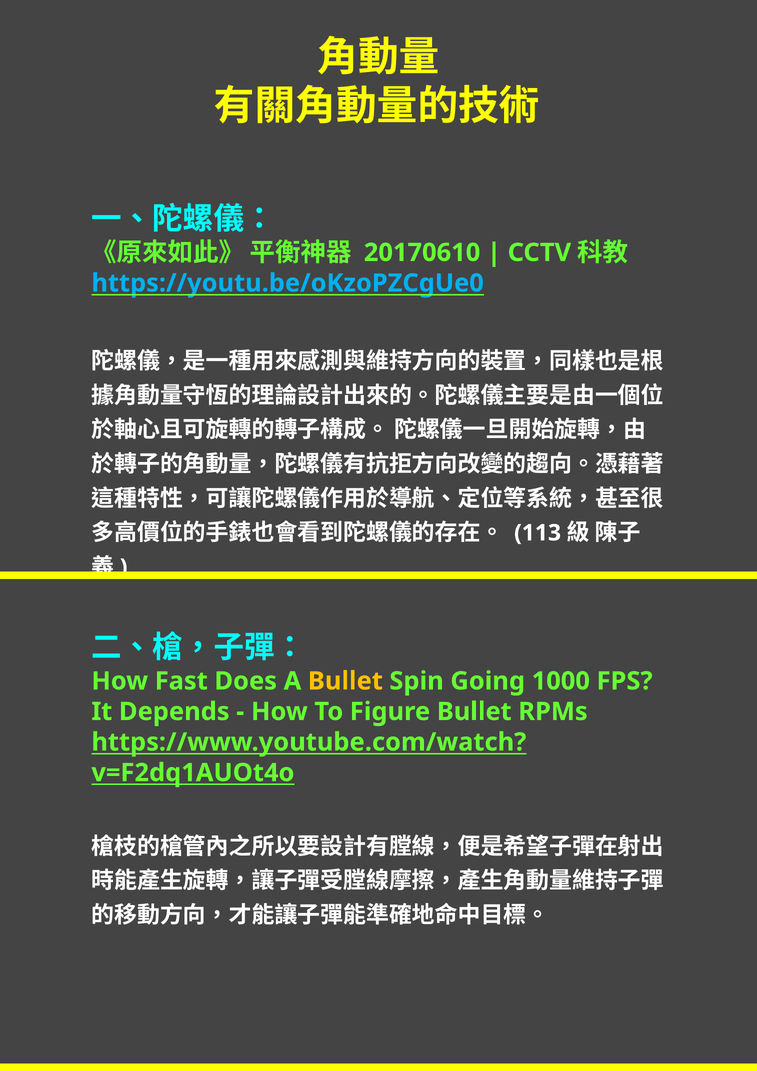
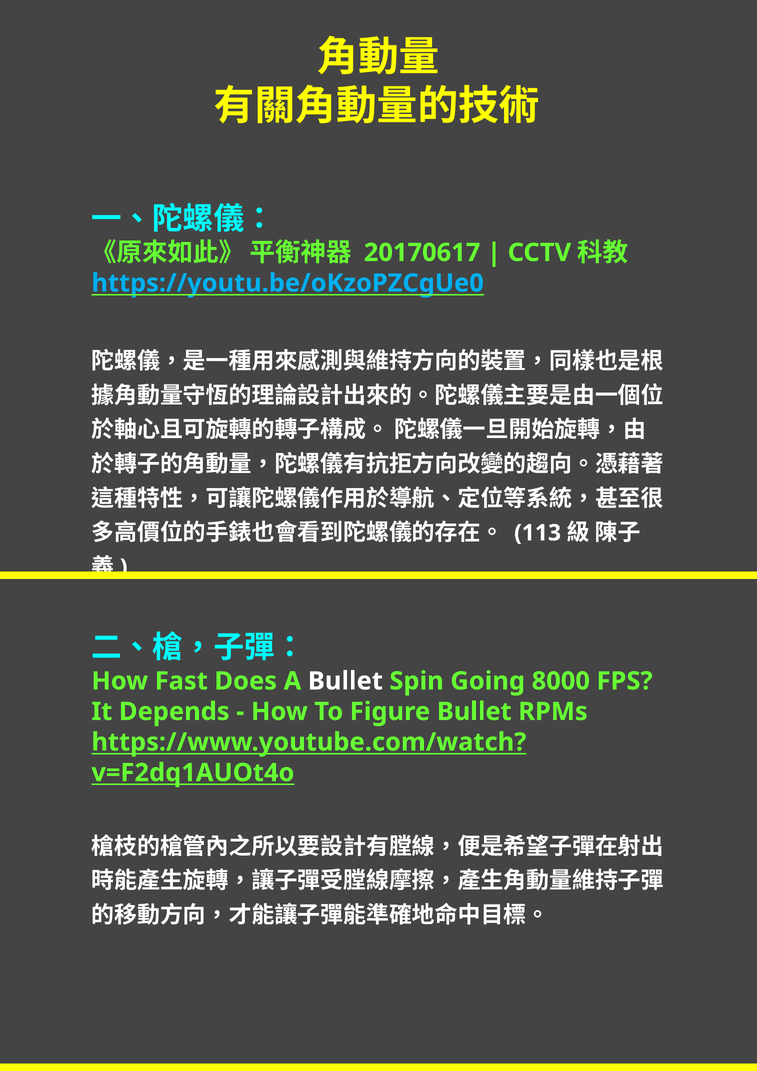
20170610: 20170610 -> 20170617 (422, 253)
Bullet colour: yellow -> white (345, 681)
1000: 1000 -> 8000 (561, 681)
